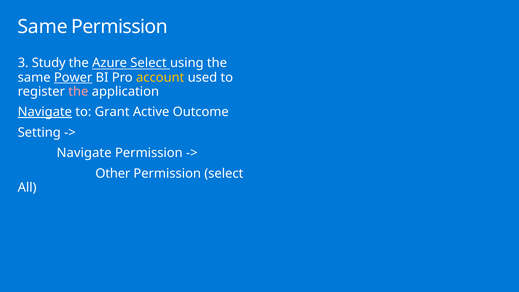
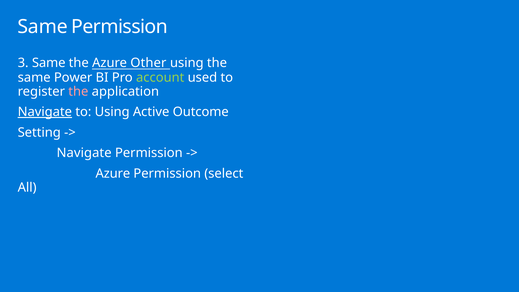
3 Study: Study -> Same (49, 63)
Azure Select: Select -> Other (148, 63)
Power underline: present -> none (73, 77)
account colour: yellow -> light green (160, 77)
to Grant: Grant -> Using (112, 112)
Other: Other -> Azure (113, 173)
